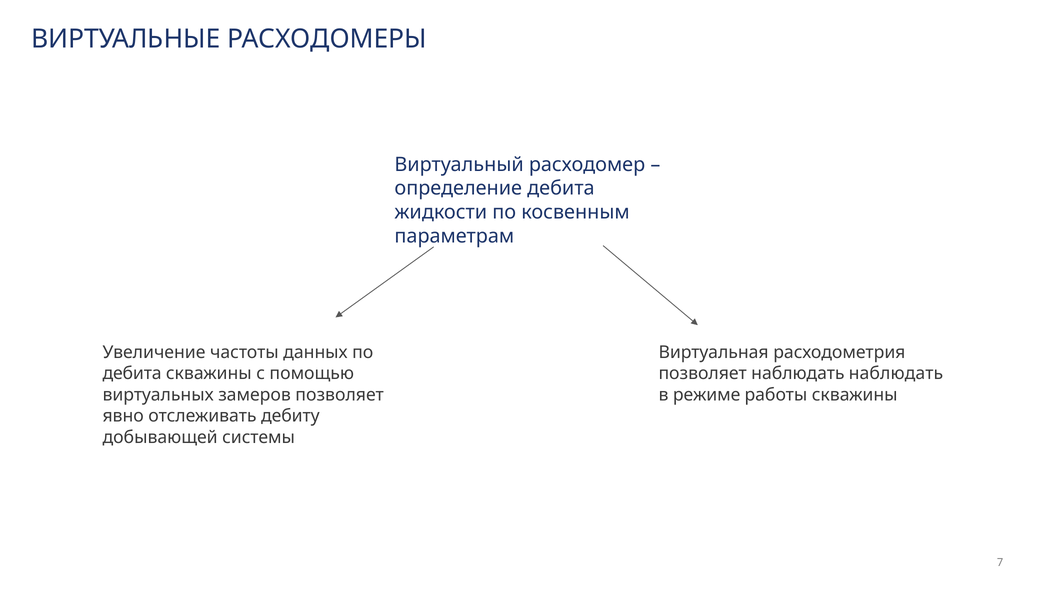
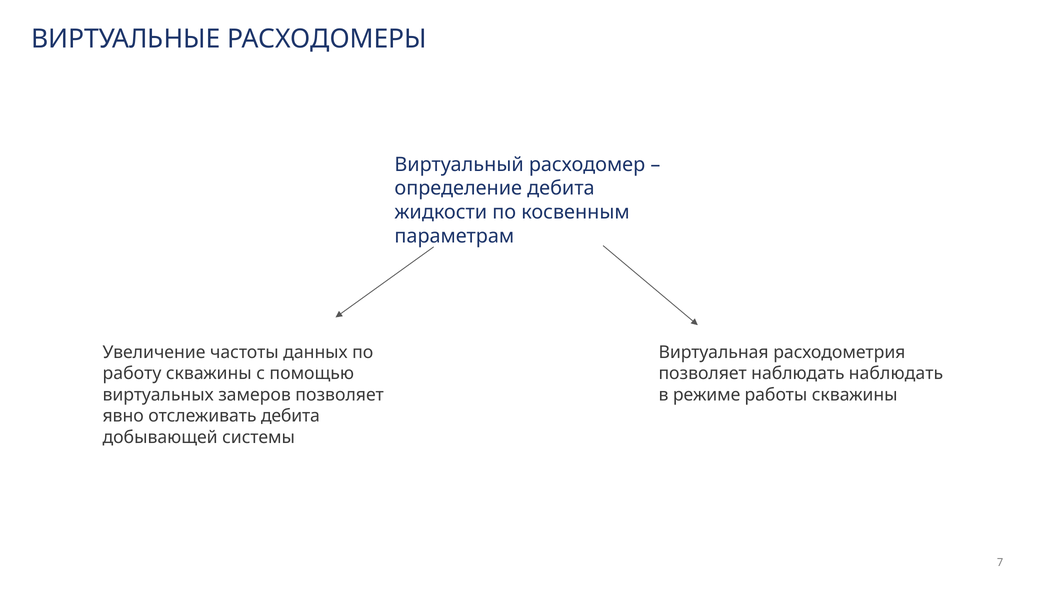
дебита: дебита -> работу (132, 373)
отслеживать дебиту: дебиту -> дебита (290, 416)
